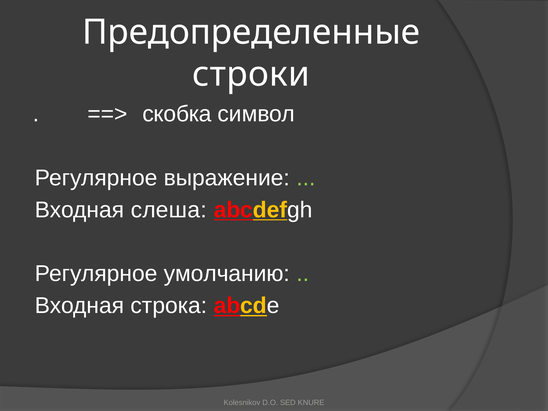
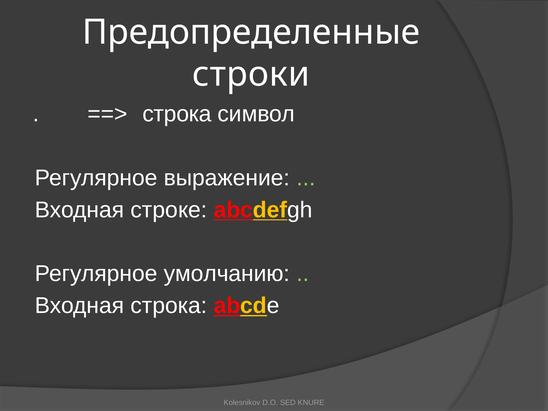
скобка: скобка -> строка (177, 114)
слеша: слеша -> строке (169, 210)
